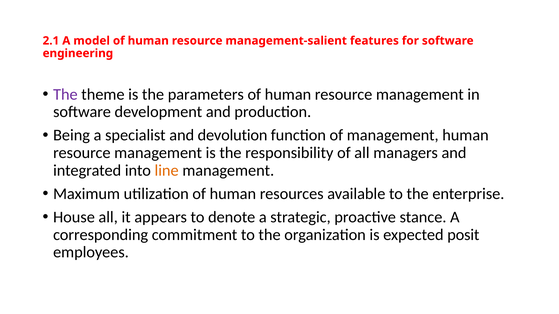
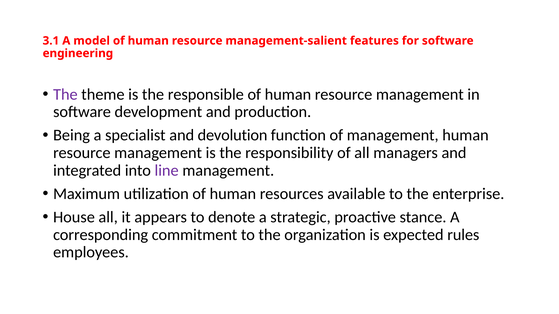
2.1: 2.1 -> 3.1 (51, 41)
parameters: parameters -> responsible (206, 94)
line colour: orange -> purple (167, 171)
posit: posit -> rules (463, 235)
